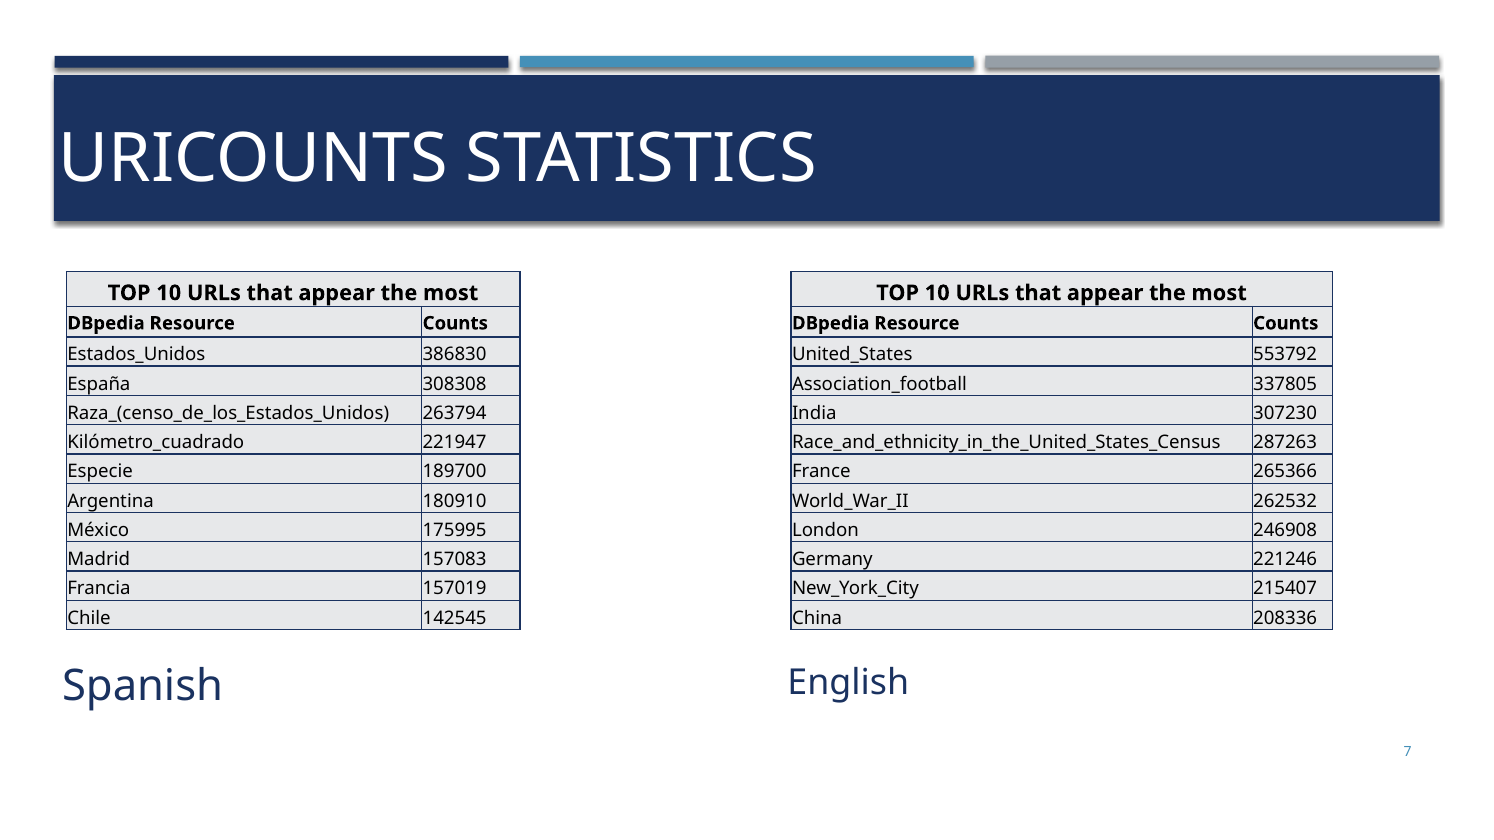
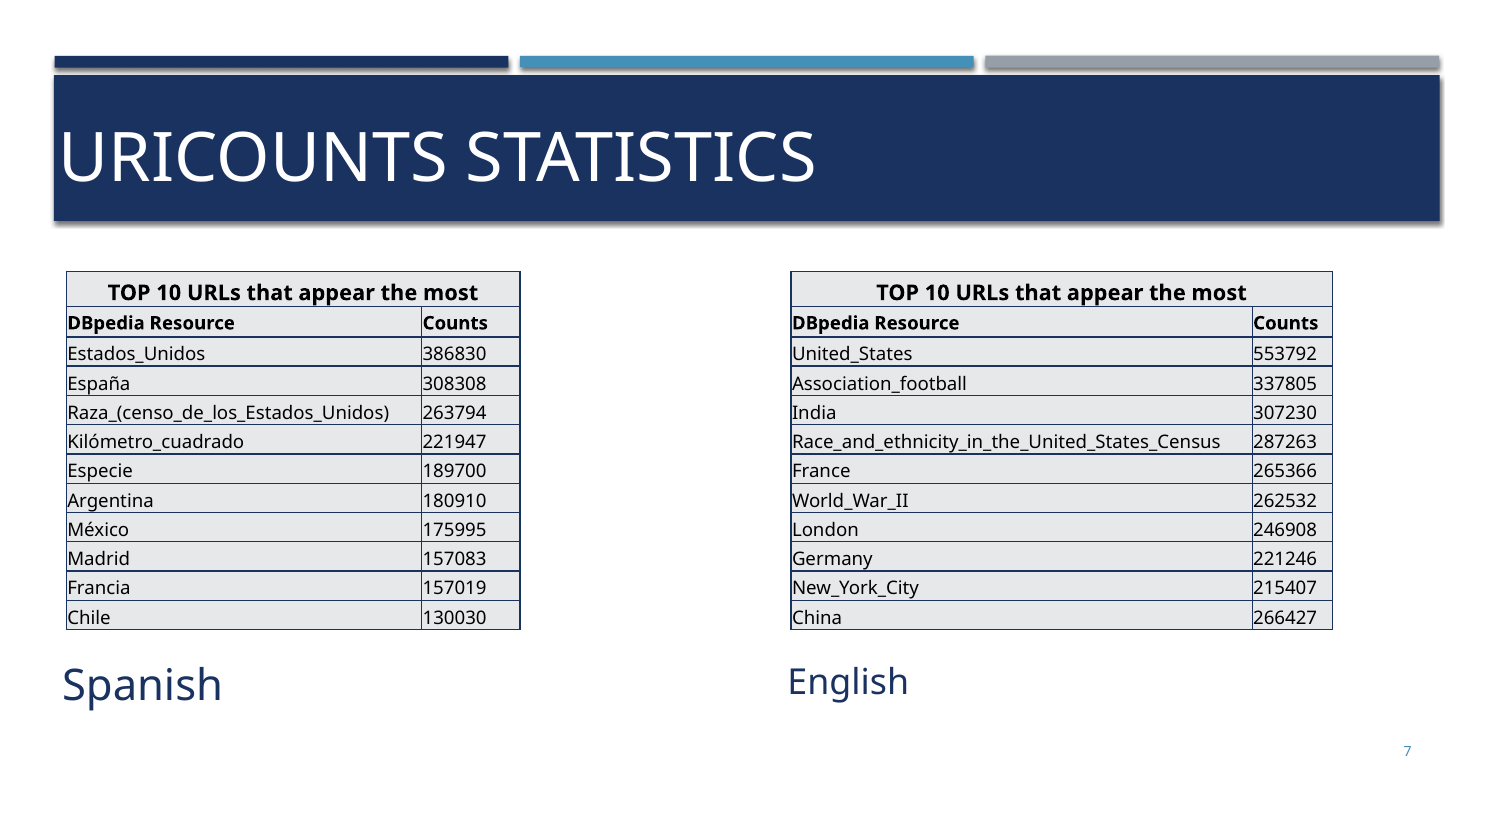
142545: 142545 -> 130030 (455, 618)
208336: 208336 -> 266427 (1285, 618)
